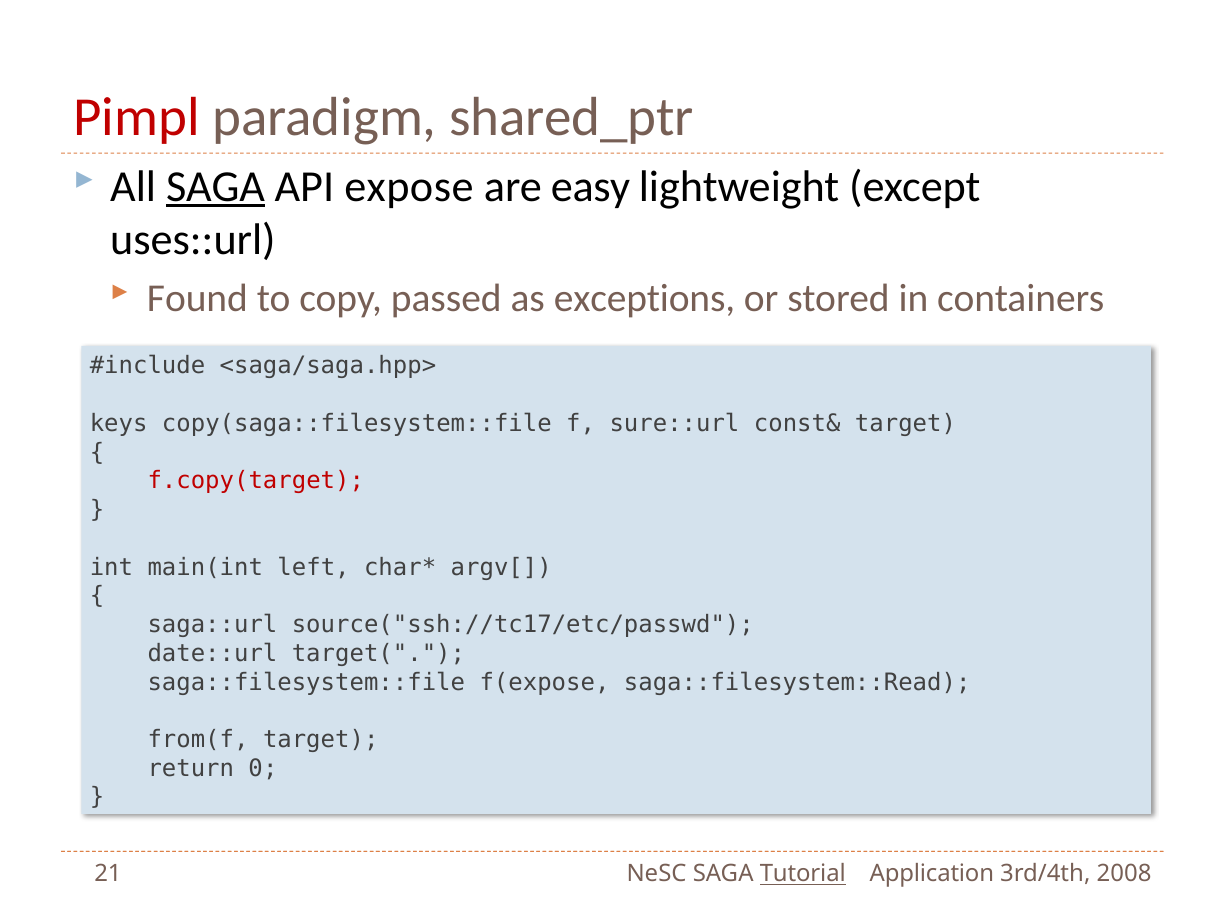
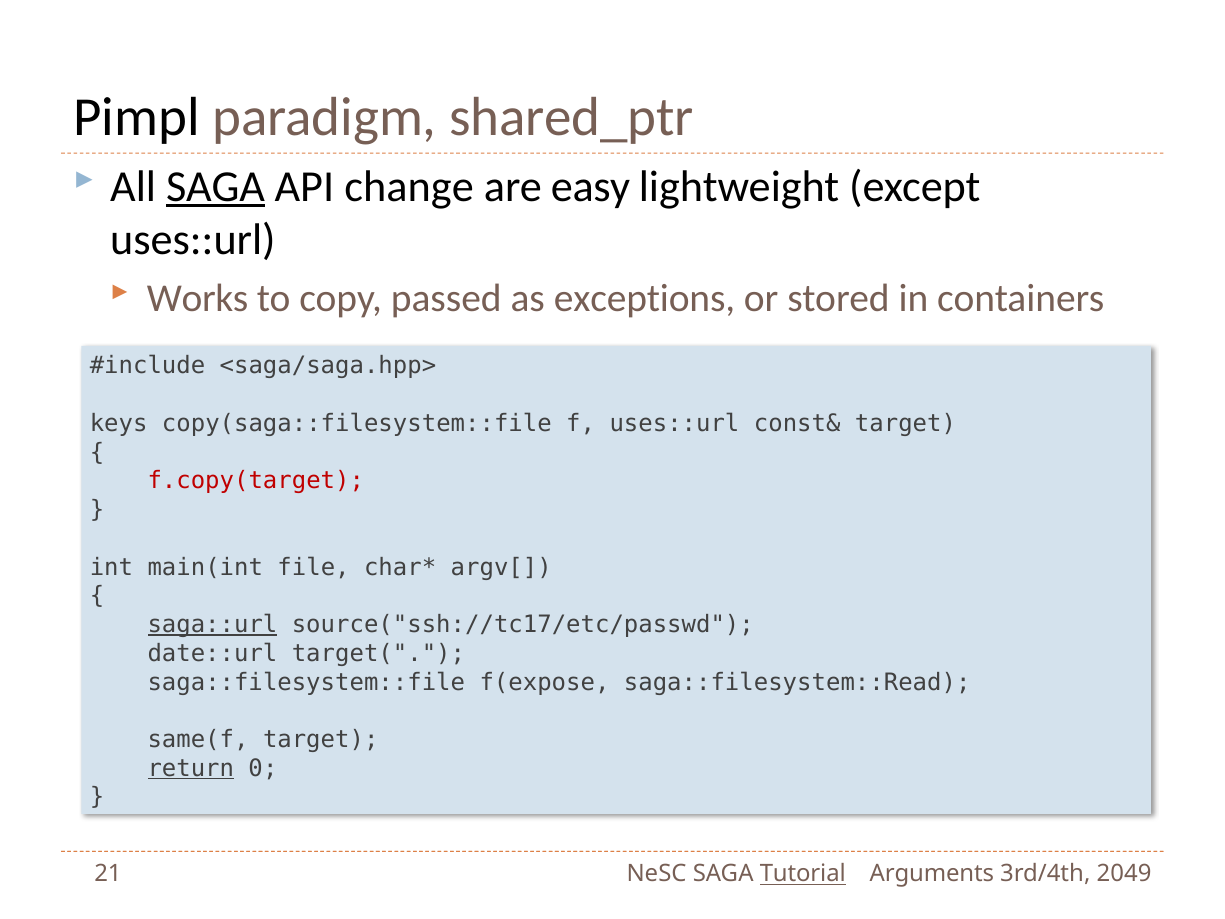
Pimpl colour: red -> black (137, 118)
expose: expose -> change (409, 187)
Found: Found -> Works (198, 298)
f sure::url: sure::url -> uses::url (674, 423)
left: left -> file (314, 567)
saga::url underline: none -> present (212, 624)
from(f: from(f -> same(f (198, 739)
return underline: none -> present (191, 768)
Application: Application -> Arguments (932, 874)
2008: 2008 -> 2049 (1124, 874)
